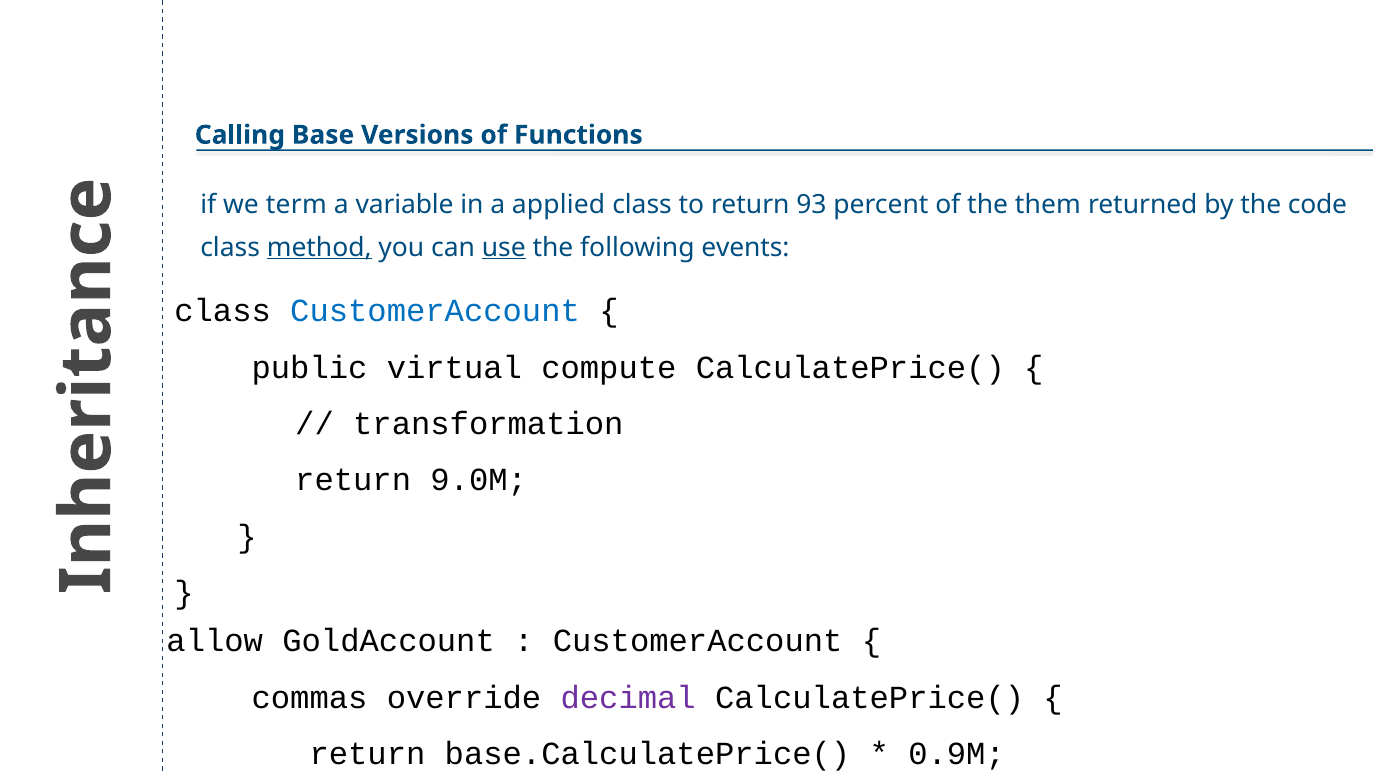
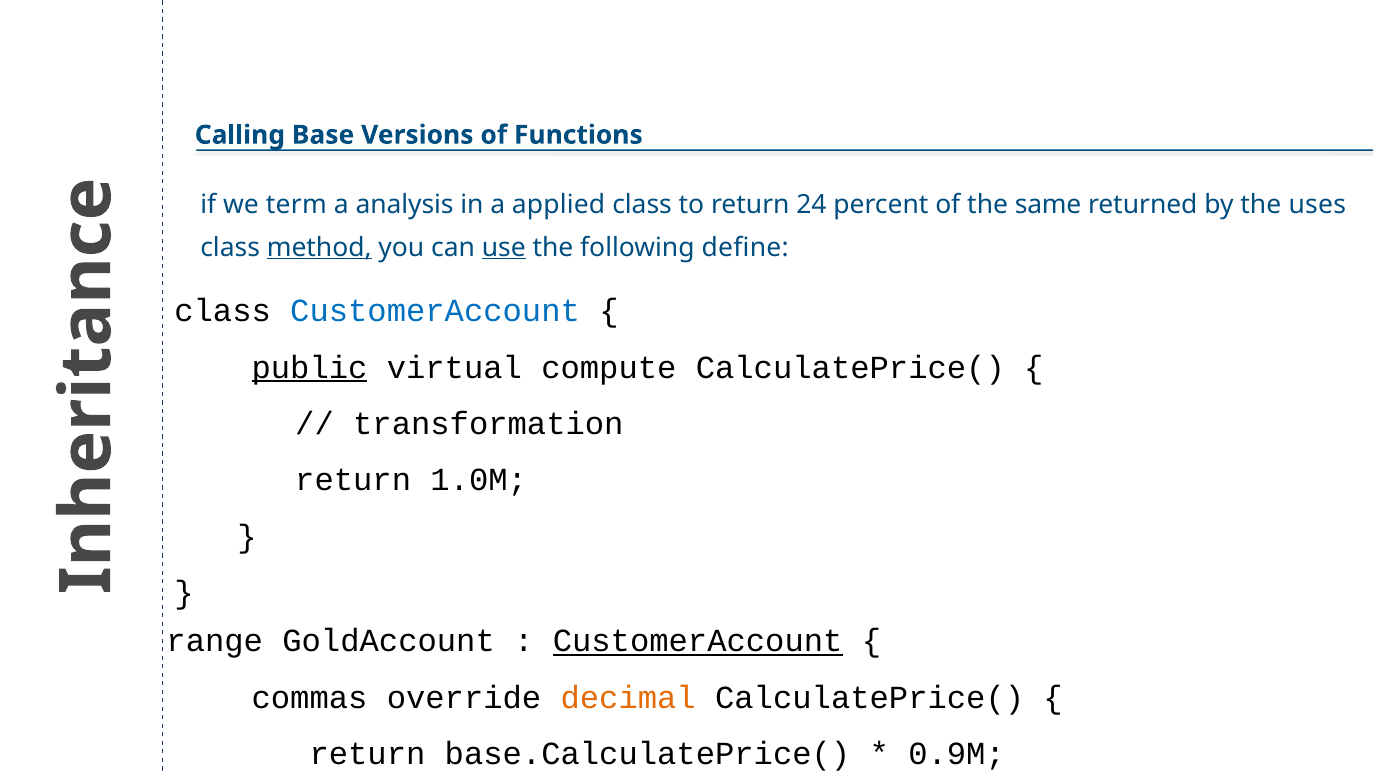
variable: variable -> analysis (405, 205)
93: 93 -> 24 (811, 205)
them: them -> same (1048, 205)
code: code -> uses (1317, 205)
events: events -> define (745, 247)
public underline: none -> present (310, 368)
9.0M: 9.0M -> 1.0M (479, 481)
allow: allow -> range (215, 641)
CustomerAccount underline: none -> present (698, 641)
decimal colour: purple -> orange (628, 698)
